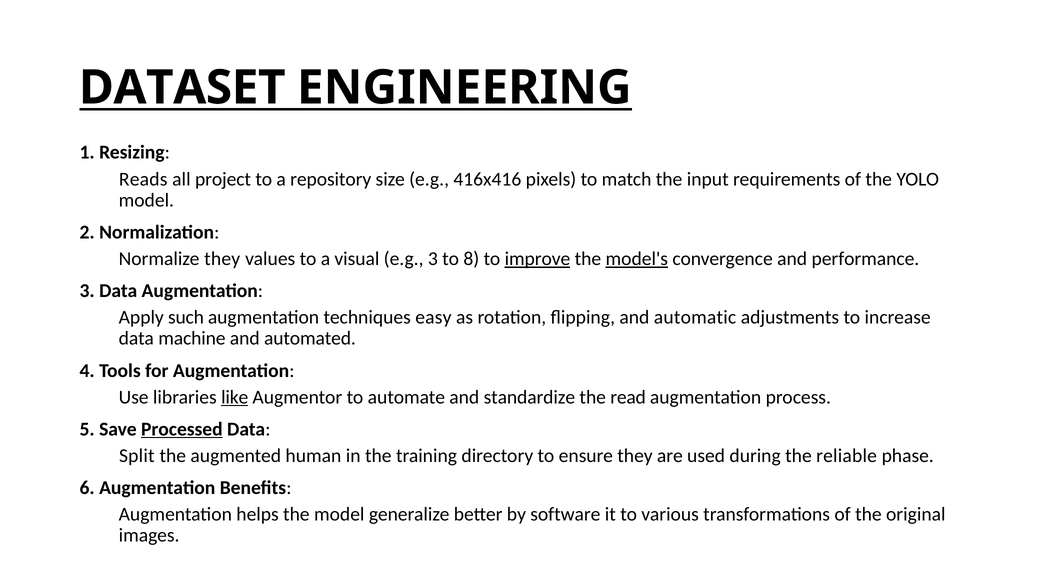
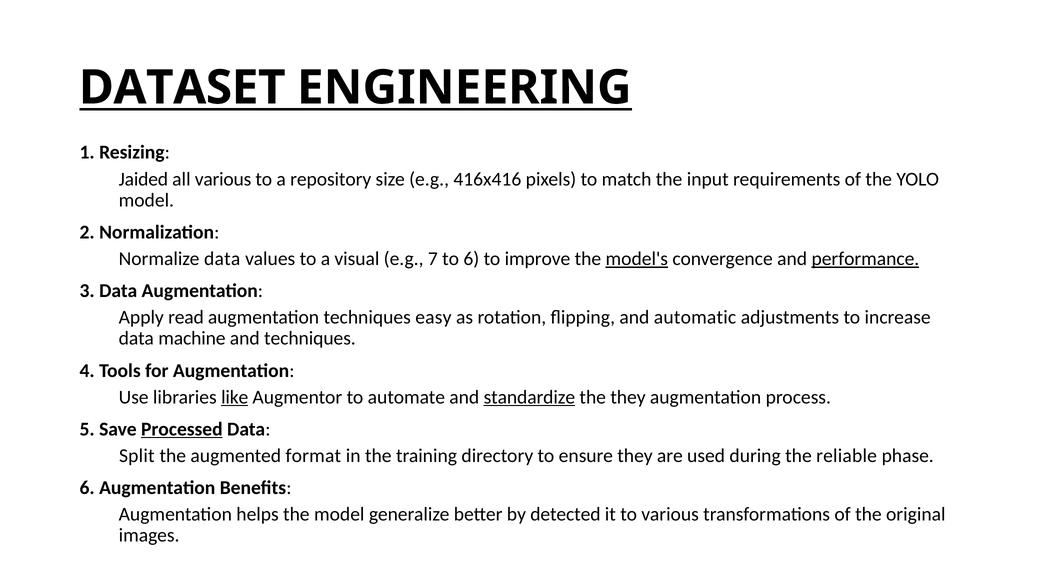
Reads: Reads -> Jaided (143, 179)
all project: project -> various (223, 179)
Normalize they: they -> data (222, 259)
3: 3 -> 7 (433, 259)
8: 8 -> 6 (471, 259)
improve underline: present -> none (537, 259)
performance underline: none -> present (865, 259)
such: such -> read (186, 318)
and automated: automated -> techniques (310, 339)
standardize underline: none -> present (529, 397)
the read: read -> they (628, 397)
human: human -> format (313, 456)
software: software -> detected (565, 514)
